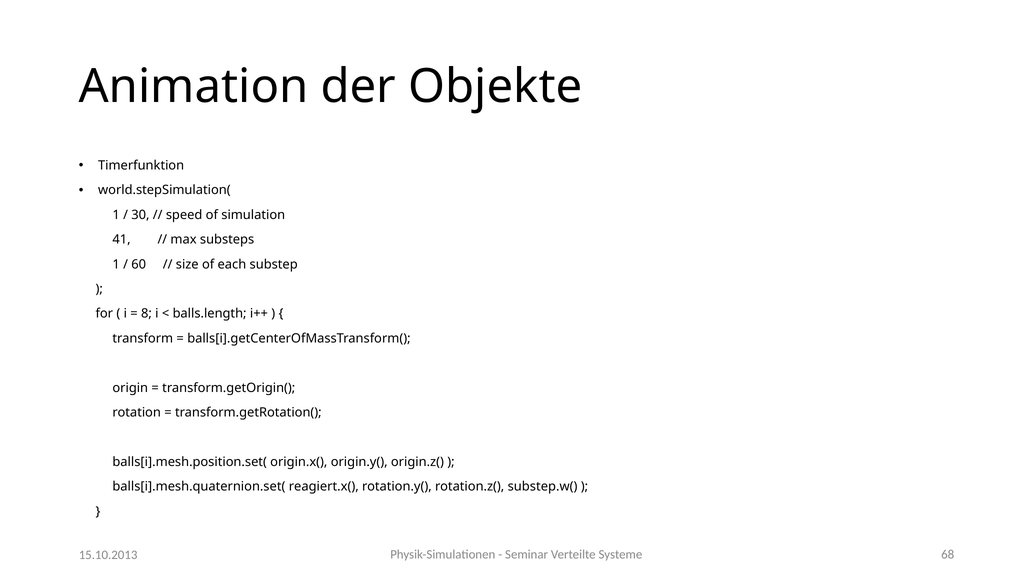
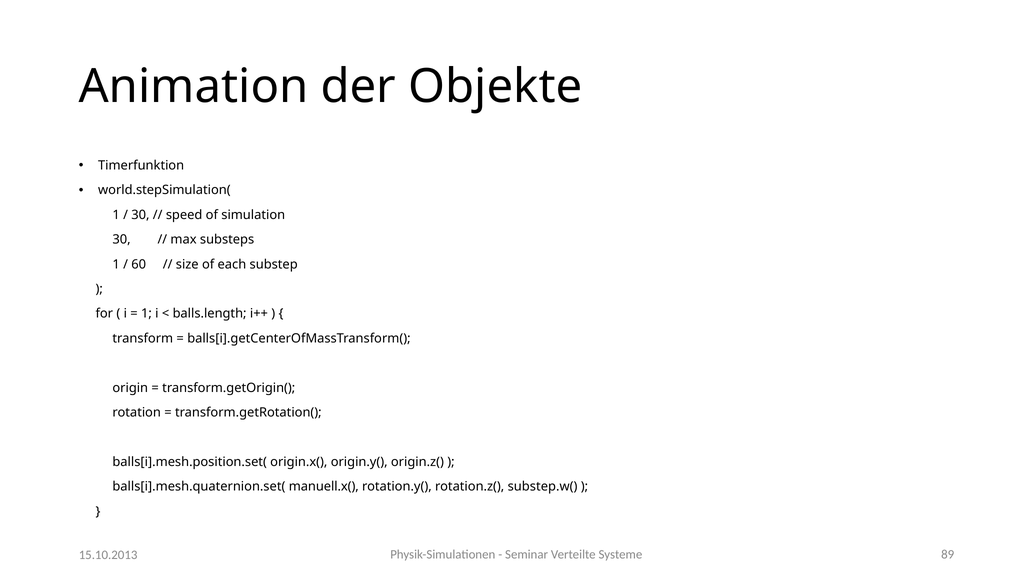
41: 41 -> 30 (122, 240)
8: 8 -> 1 (146, 314)
reagiert.x(: reagiert.x( -> manuell.x( (324, 487)
68: 68 -> 89 (948, 555)
